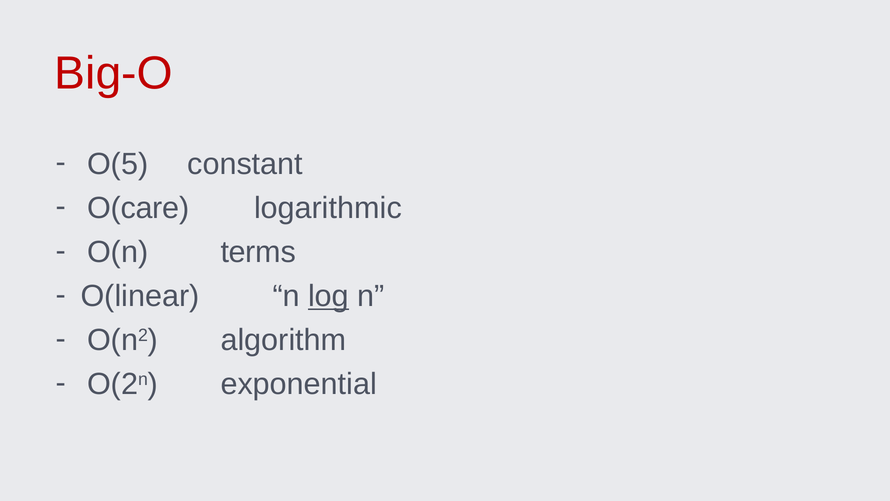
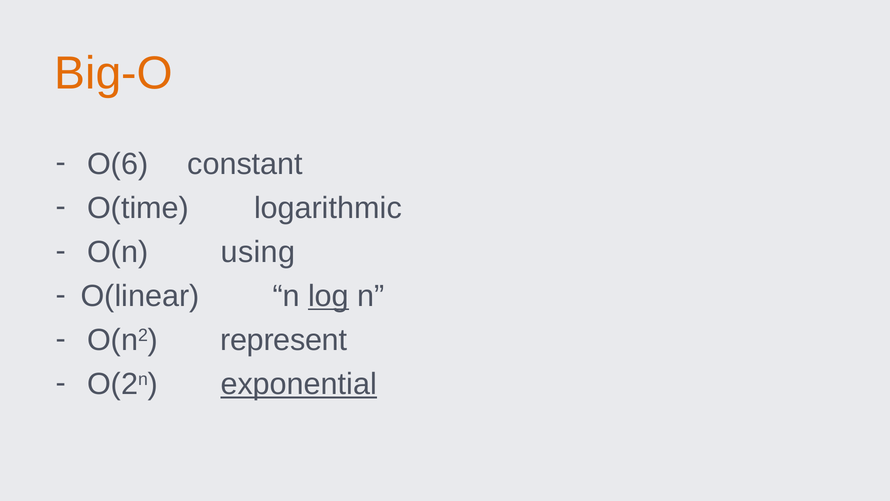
Big-O colour: red -> orange (114, 73)
O(5: O(5 -> O(6 (118, 164)
O(care: O(care -> O(time (138, 208)
terms: terms -> using (258, 252)
algorithm: algorithm -> represent (284, 340)
exponential underline: none -> present (299, 384)
